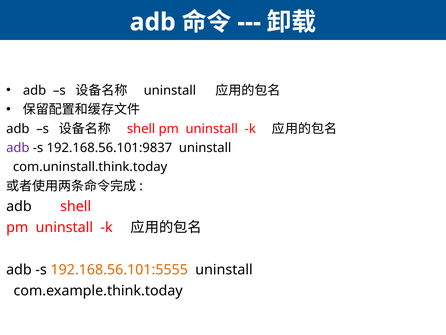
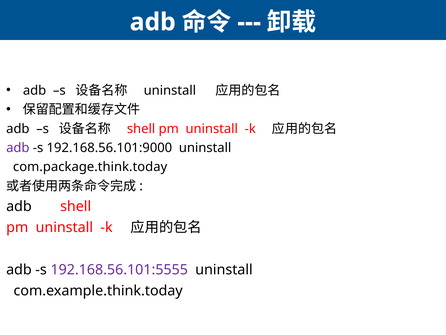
192.168.56.101:9837: 192.168.56.101:9837 -> 192.168.56.101:9000 (109, 148)
com.uninstall.think.today: com.uninstall.think.today -> com.package.think.today (90, 167)
192.168.56.101:5555 colour: orange -> purple (119, 269)
